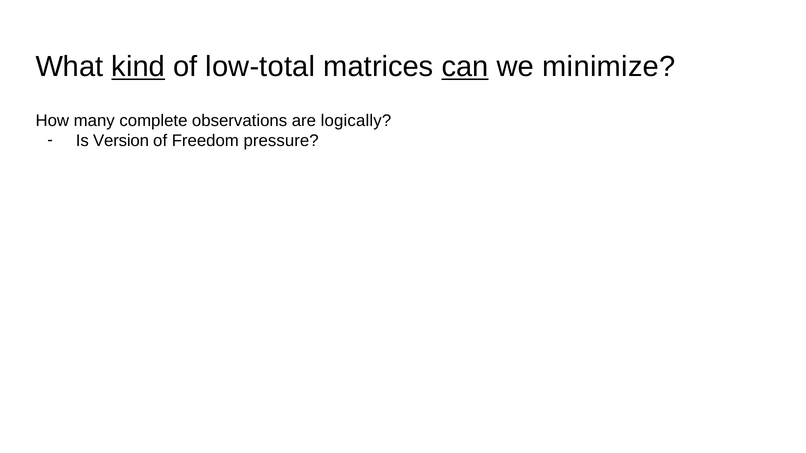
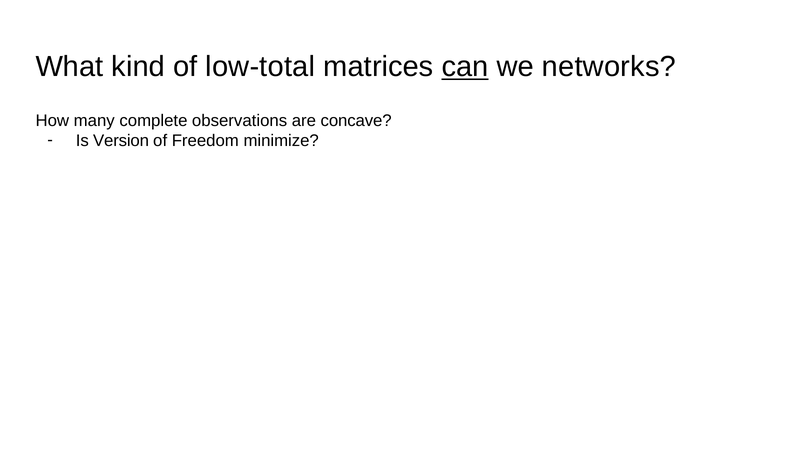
kind underline: present -> none (138, 67)
minimize: minimize -> networks (609, 67)
logically: logically -> concave (356, 121)
pressure: pressure -> minimize (281, 141)
